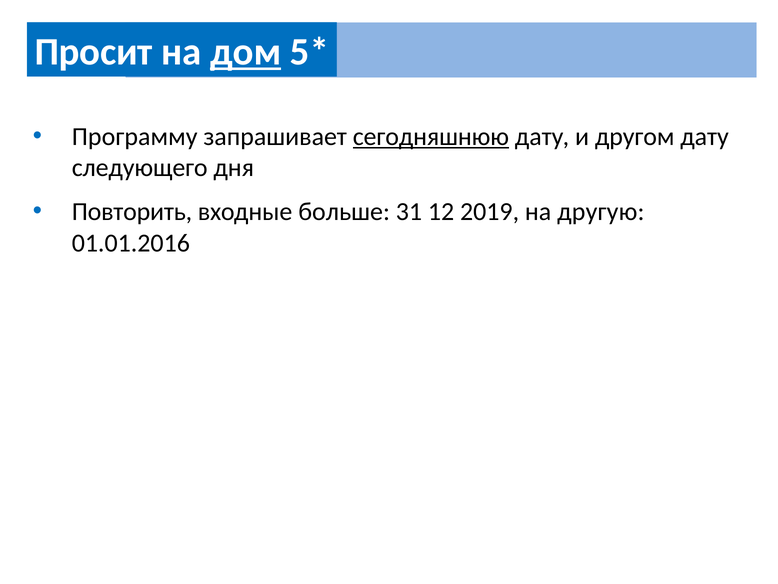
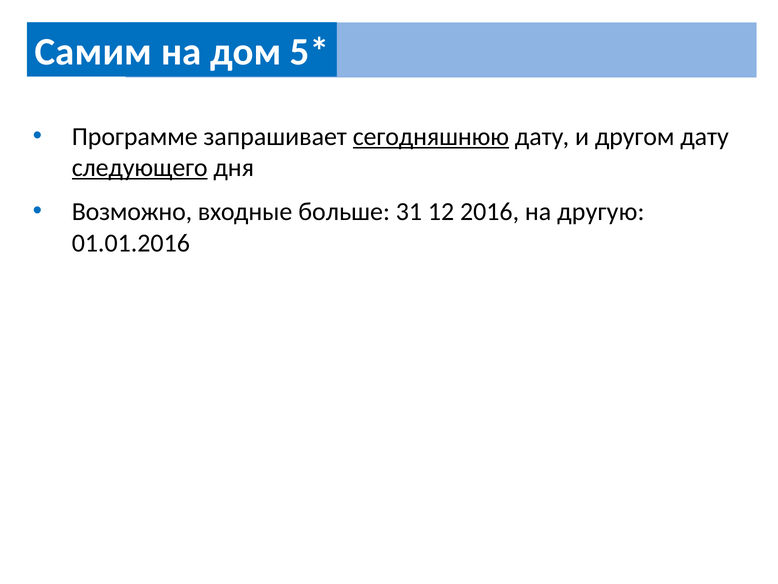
Просит: Просит -> Самим (93, 52)
дом underline: present -> none (246, 52)
Программу: Программу -> Программе (135, 136)
следующего underline: none -> present (140, 168)
Повторить: Повторить -> Возможно (132, 212)
2019: 2019 -> 2016 (490, 212)
